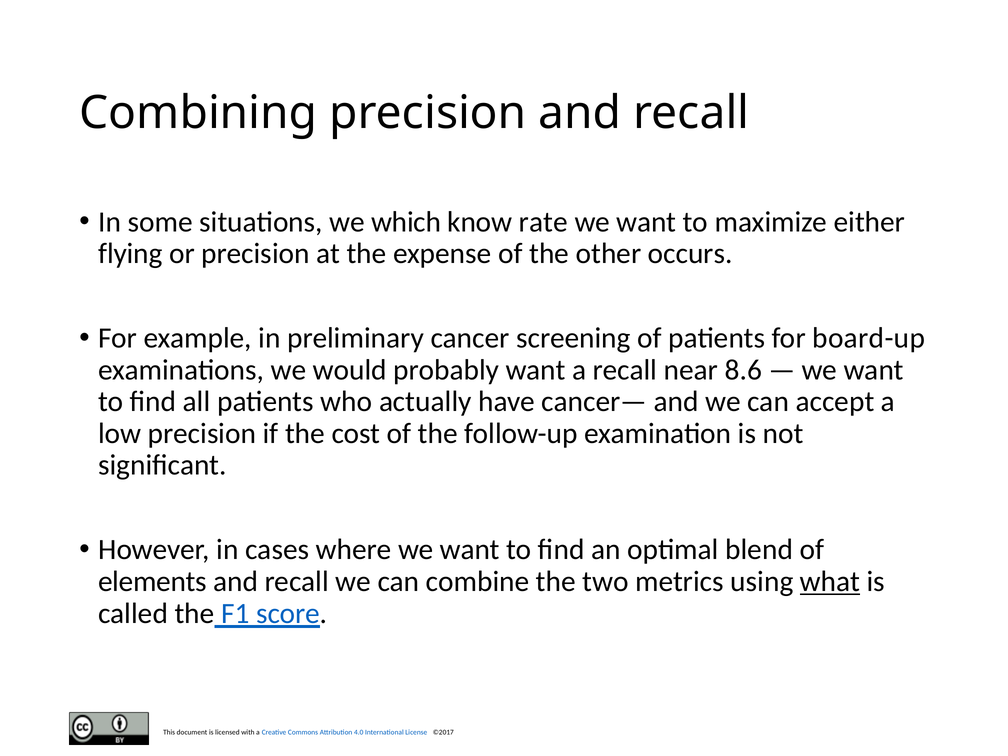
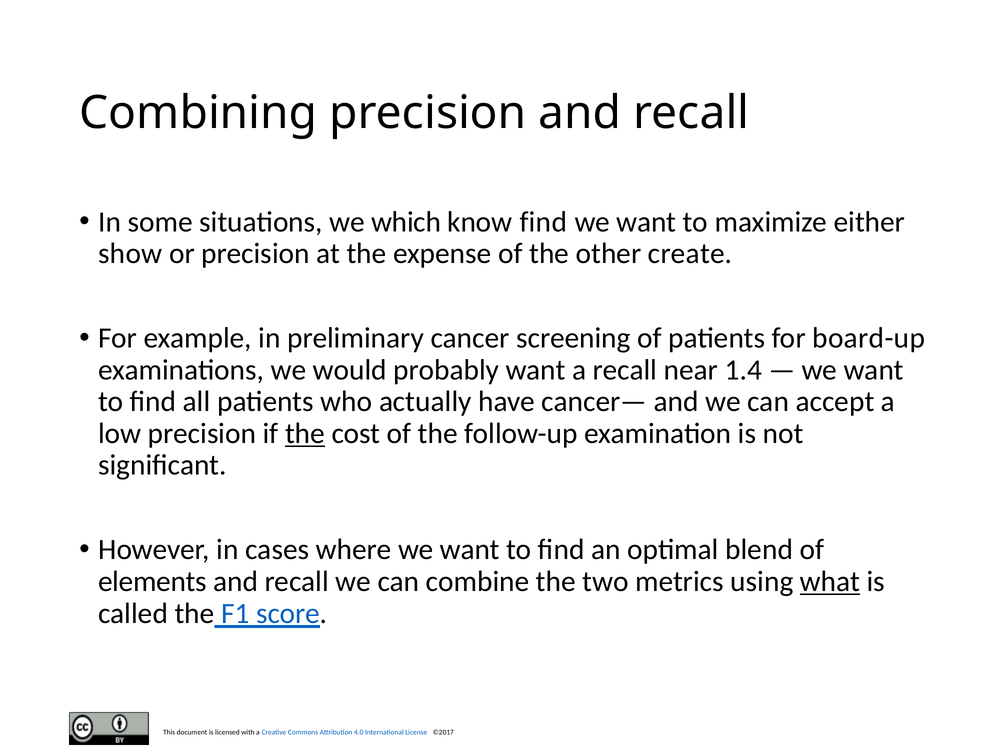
know rate: rate -> find (543, 222)
flying: flying -> show (130, 254)
occurs: occurs -> create (690, 254)
8.6: 8.6 -> 1.4 (743, 370)
the underline: none -> present (305, 433)
